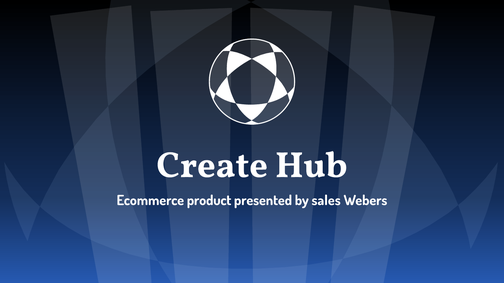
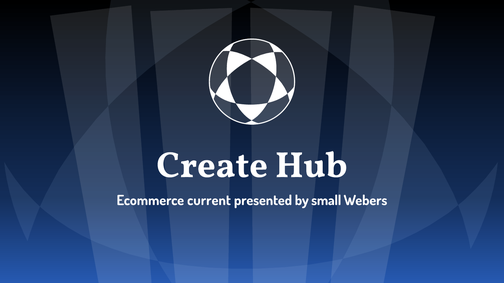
product: product -> current (209, 201)
sales: sales -> small (326, 201)
